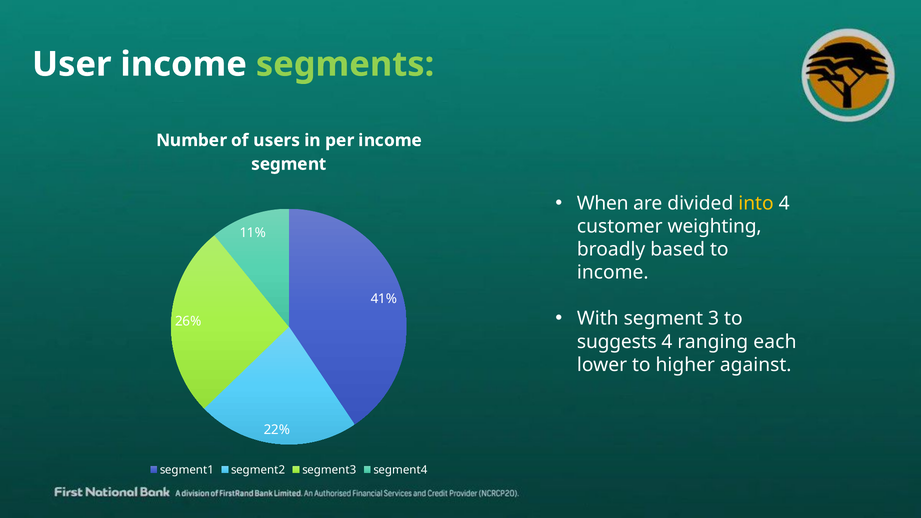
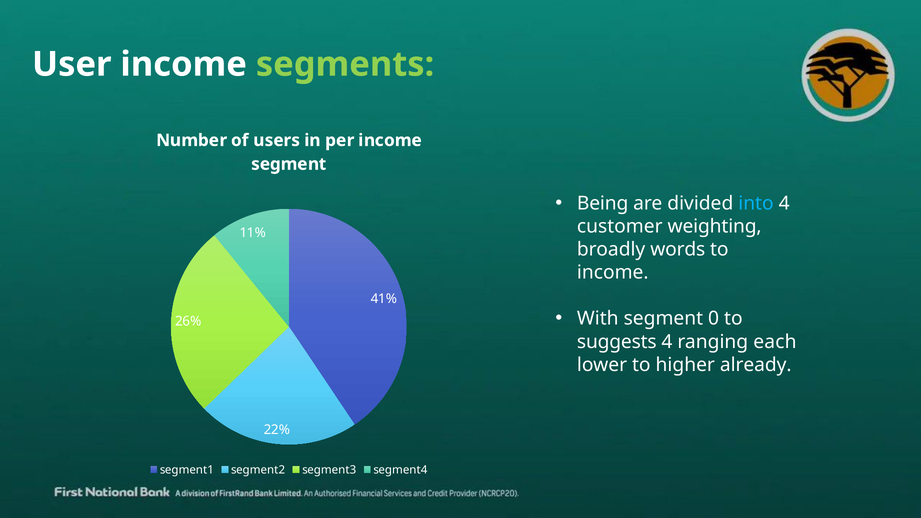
When: When -> Being (603, 204)
into colour: yellow -> light blue (756, 204)
based: based -> words (678, 250)
3: 3 -> 0 (714, 319)
against: against -> already (756, 365)
